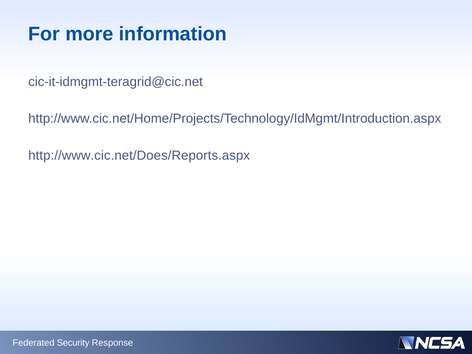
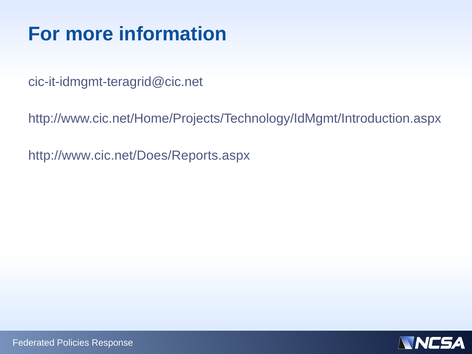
Security: Security -> Policies (73, 343)
